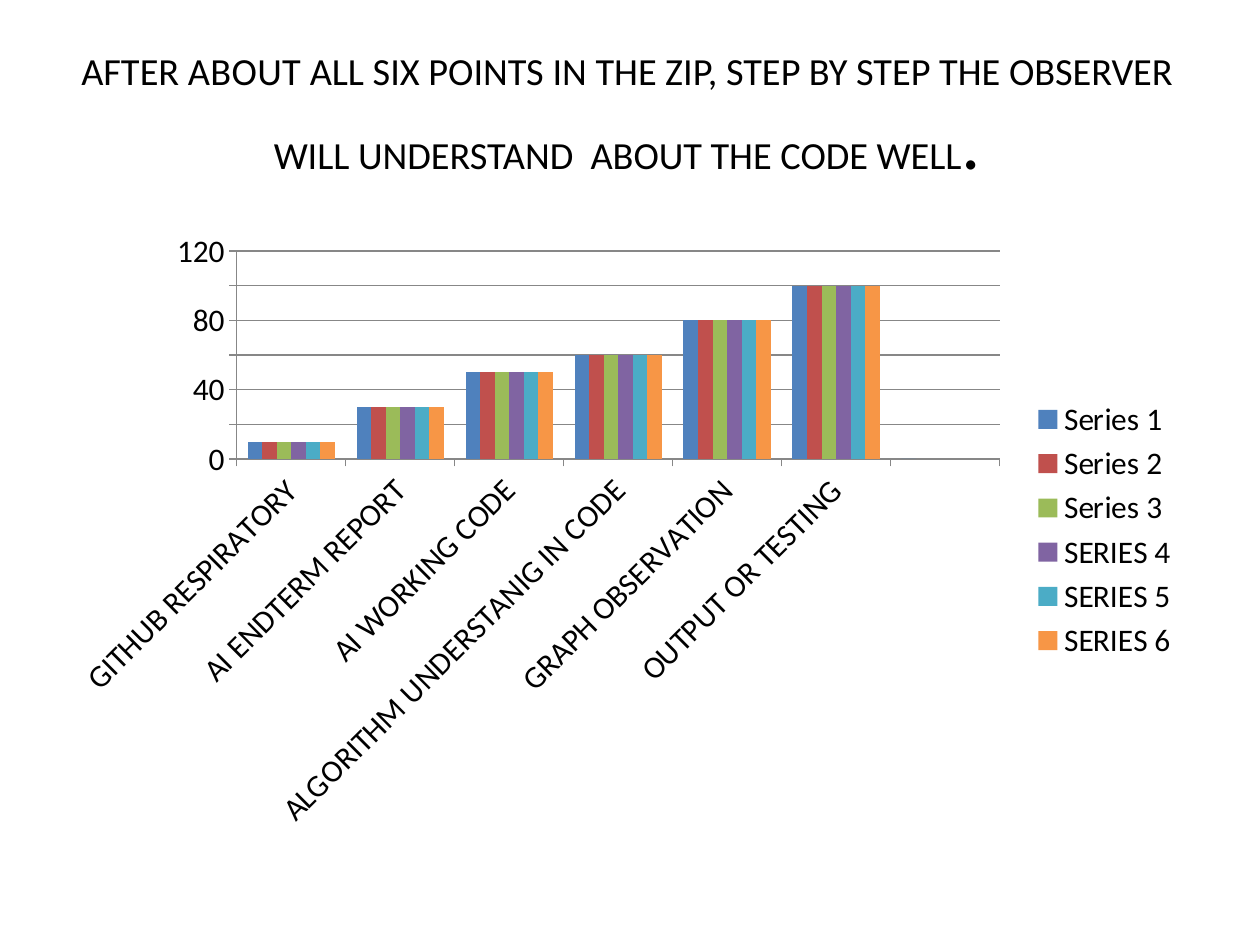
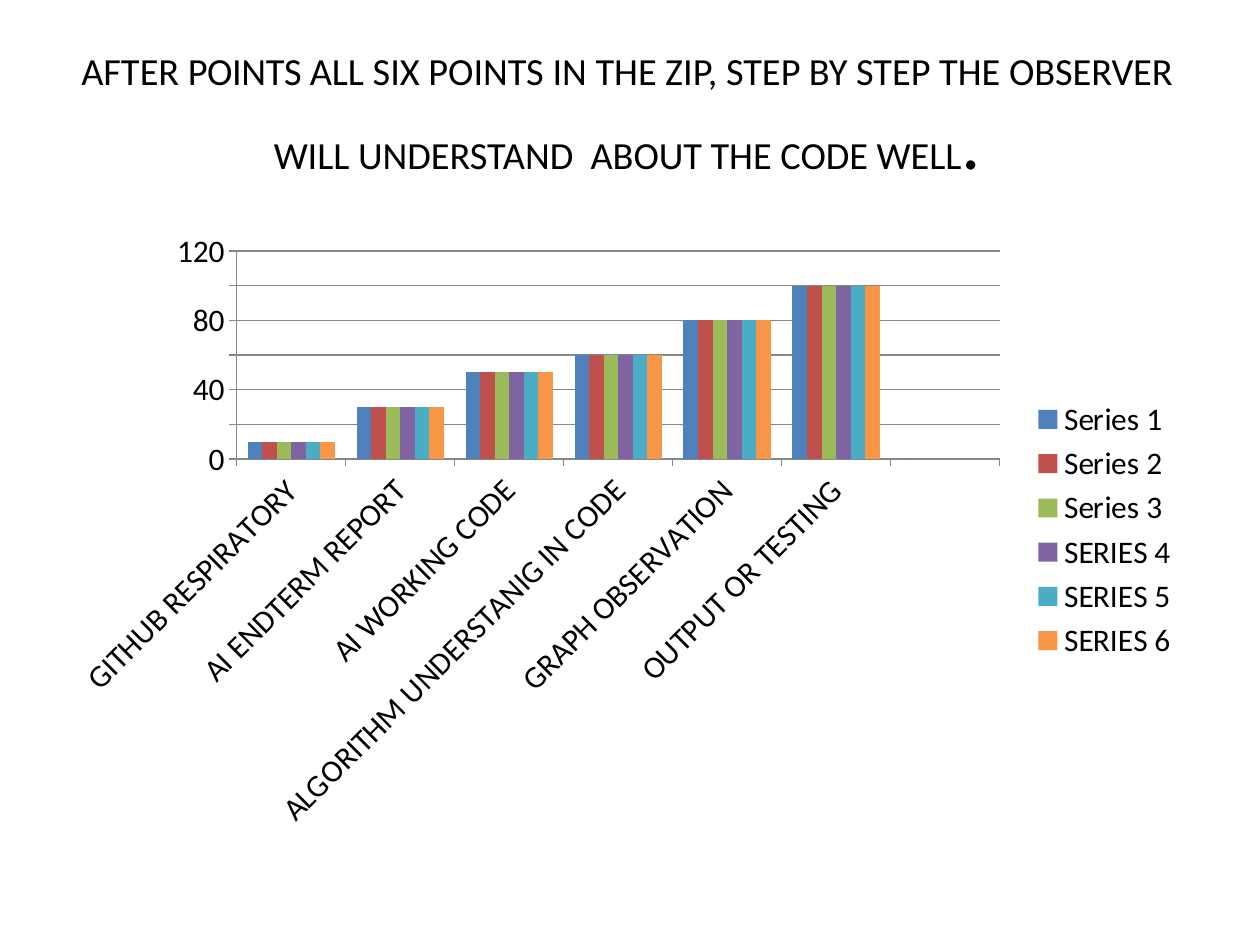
AFTER ABOUT: ABOUT -> POINTS (245, 73)
